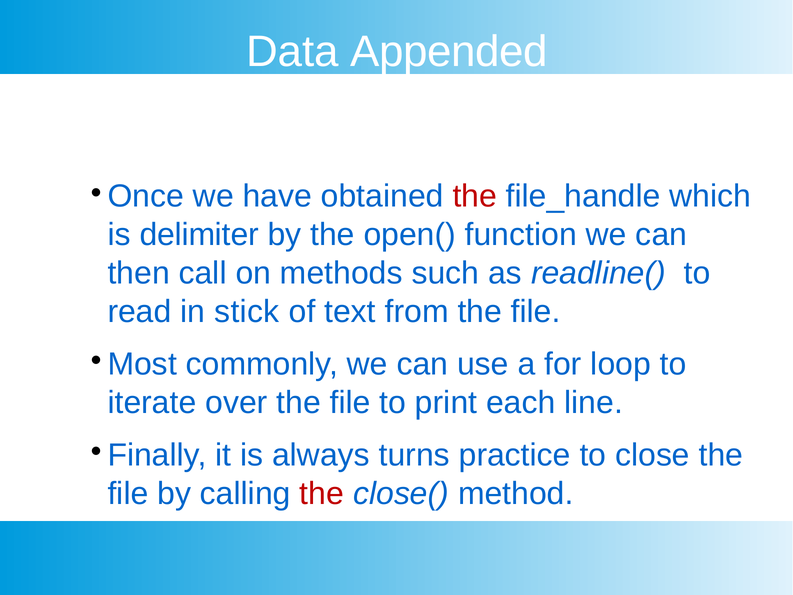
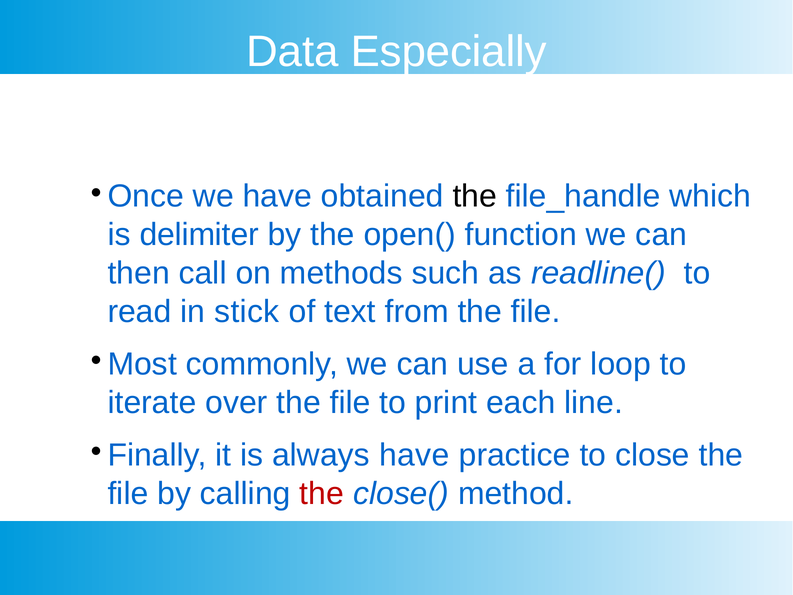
Appended: Appended -> Especially (449, 52)
the colour: red -> black (475, 196)
always turns: turns -> have (414, 455)
